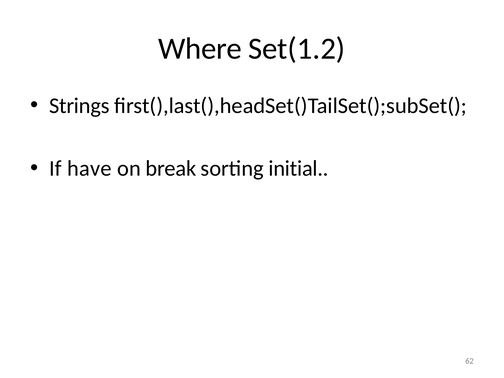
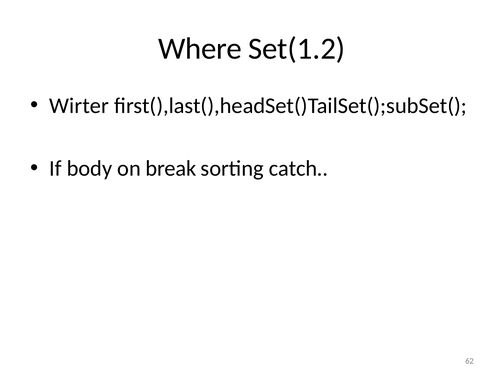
Strings: Strings -> Wirter (79, 106)
have: have -> body (89, 169)
initial: initial -> catch (298, 169)
